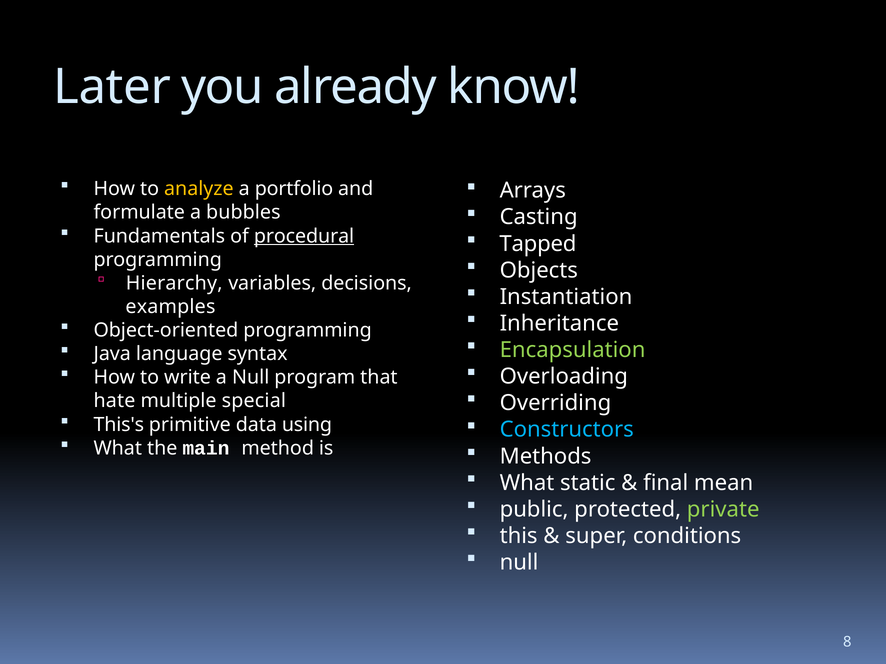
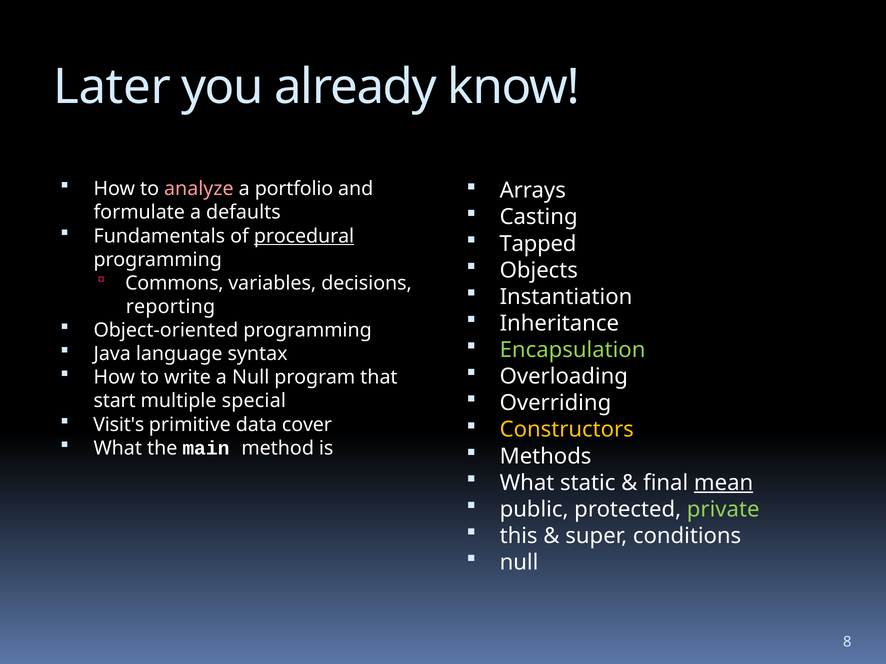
analyze colour: yellow -> pink (199, 189)
bubbles: bubbles -> defaults (243, 213)
Hierarchy: Hierarchy -> Commons (174, 283)
examples: examples -> reporting (170, 307)
hate: hate -> start (115, 401)
This's: This's -> Visit's (119, 425)
using: using -> cover (307, 425)
Constructors colour: light blue -> yellow (567, 430)
mean underline: none -> present (724, 483)
